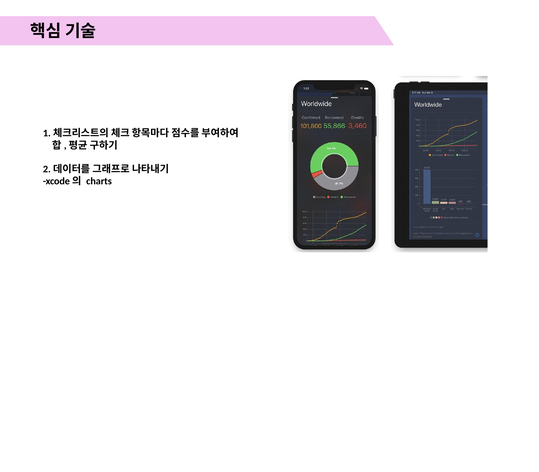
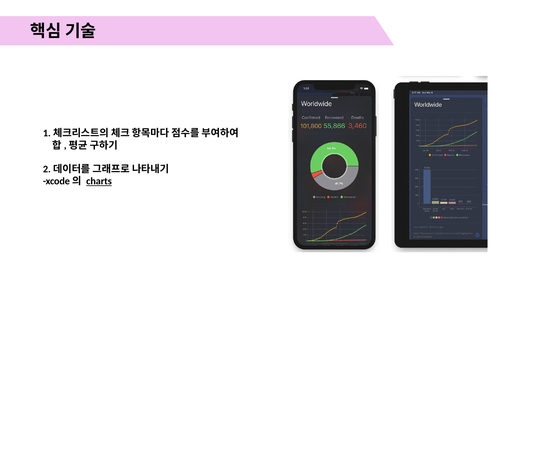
charts underline: none -> present (99, 181)
